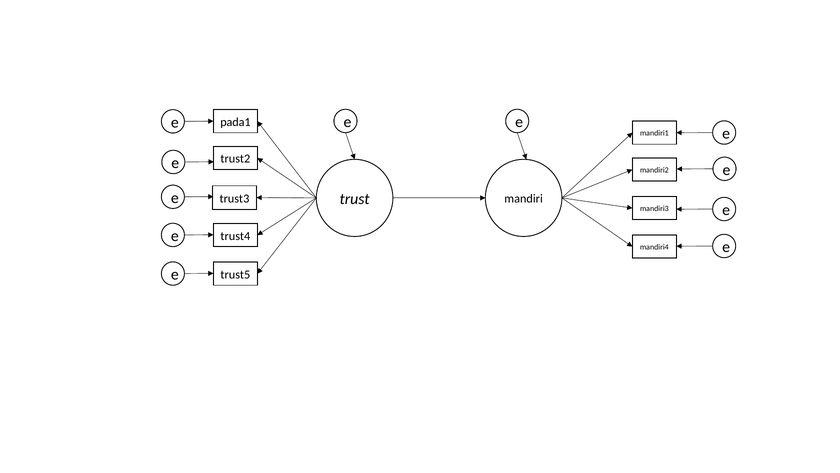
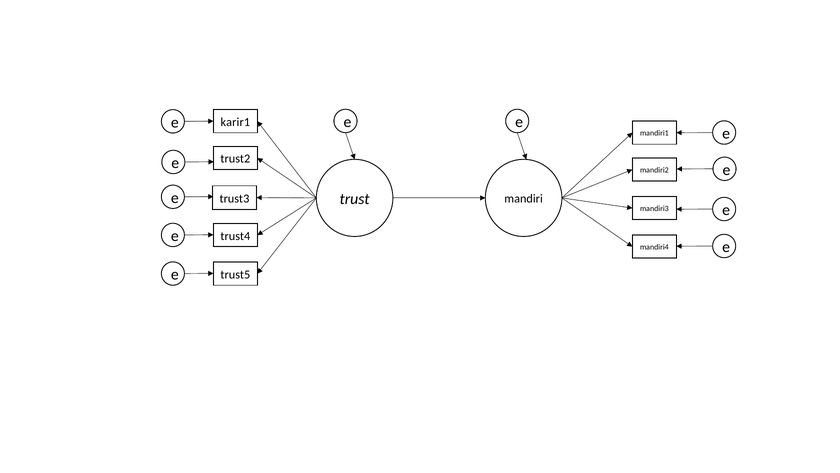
pada1: pada1 -> karir1 (235, 122)
